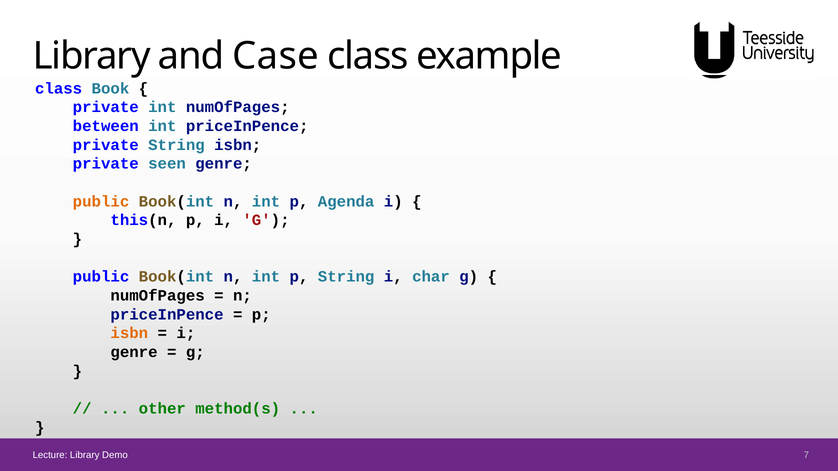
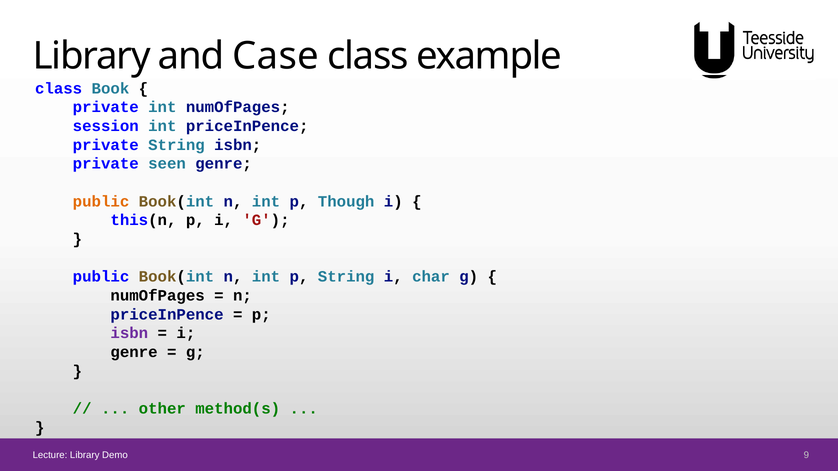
between: between -> session (106, 126)
Agenda: Agenda -> Though (346, 202)
isbn colour: orange -> purple (129, 334)
7: 7 -> 9 (806, 456)
